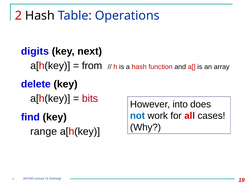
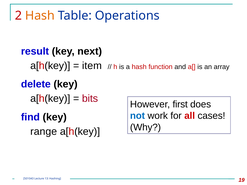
Hash colour: black -> orange (40, 16)
digits: digits -> result (35, 51)
from: from -> item (92, 66)
into: into -> first (180, 104)
